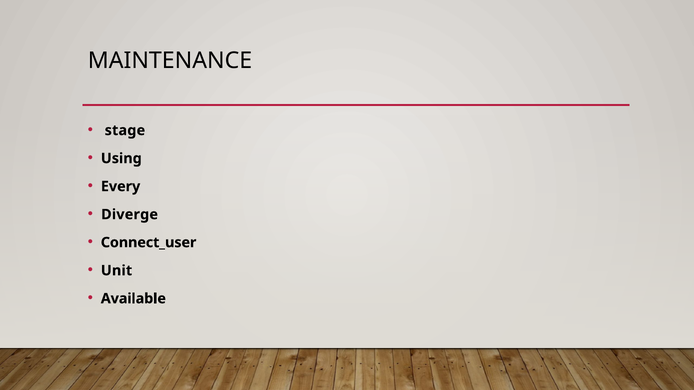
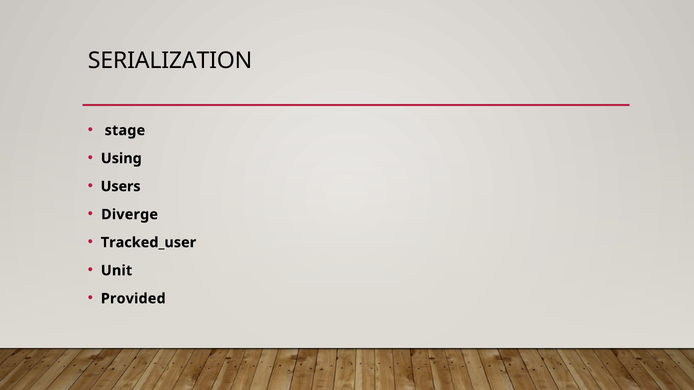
MAINTENANCE: MAINTENANCE -> SERIALIZATION (170, 61)
Every: Every -> Users (121, 187)
Connect_user: Connect_user -> Tracked_user (148, 243)
Available: Available -> Provided (133, 299)
